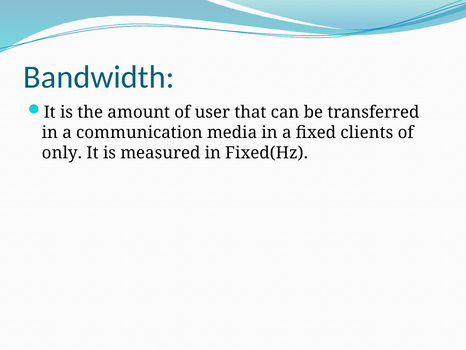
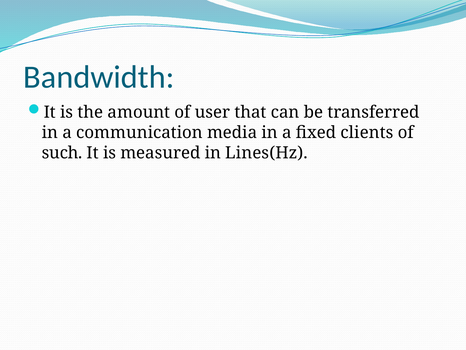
only: only -> such (62, 153)
Fixed(Hz: Fixed(Hz -> Lines(Hz (267, 153)
